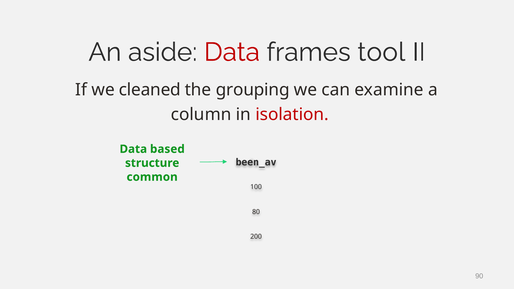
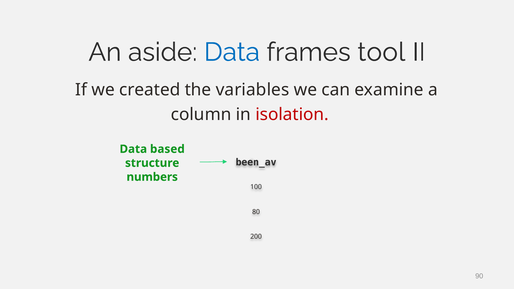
Data colour: red -> blue (232, 52)
cleaned: cleaned -> created (150, 90)
grouping: grouping -> variables (253, 90)
common: common -> numbers (152, 177)
